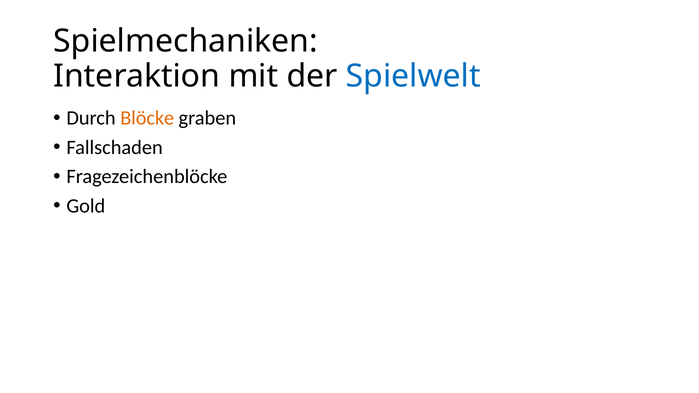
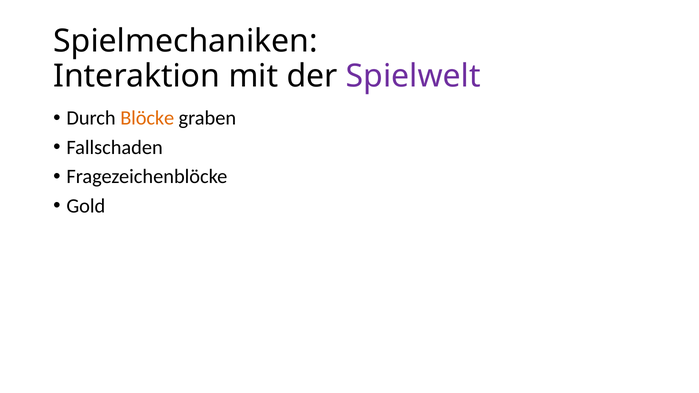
Spielwelt colour: blue -> purple (413, 76)
